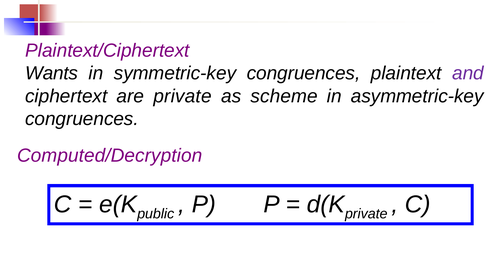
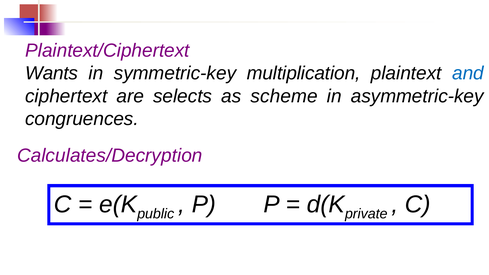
symmetric-key congruences: congruences -> multiplication (304, 73)
and colour: purple -> blue (468, 73)
are private: private -> selects (183, 96)
Computed/Decryption: Computed/Decryption -> Calculates/Decryption (110, 156)
